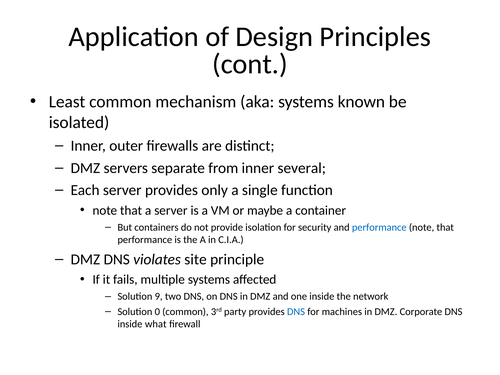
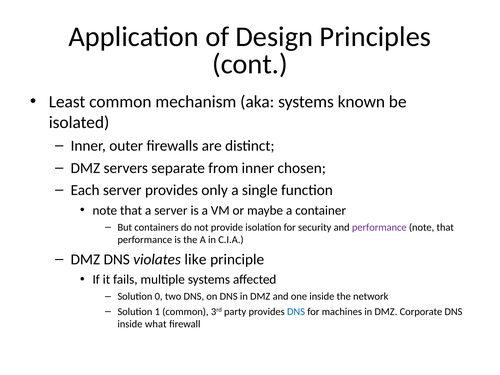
several: several -> chosen (302, 168)
performance colour: blue -> purple (379, 227)
site: site -> like (195, 259)
9: 9 -> 0 (159, 296)
0: 0 -> 1 (157, 312)
